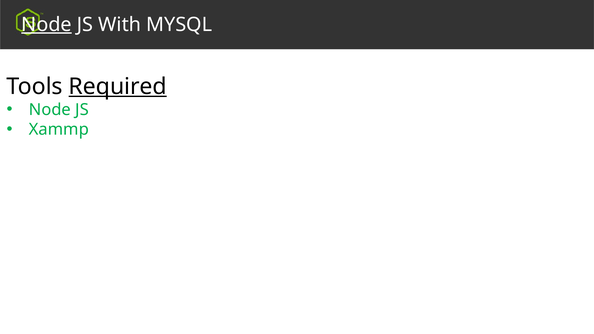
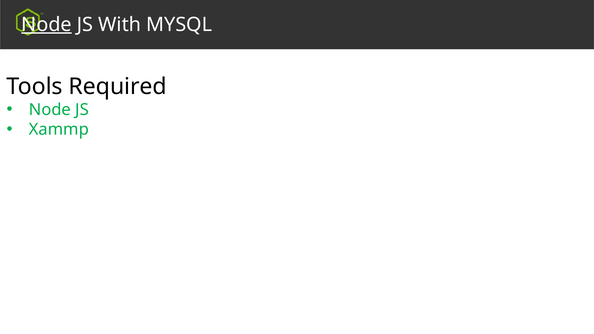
Required underline: present -> none (118, 86)
